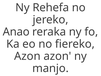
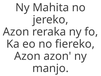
Rehefa: Rehefa -> Mahita (51, 8)
Anao: Anao -> Azon (16, 32)
